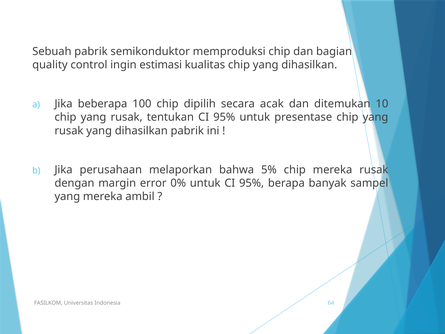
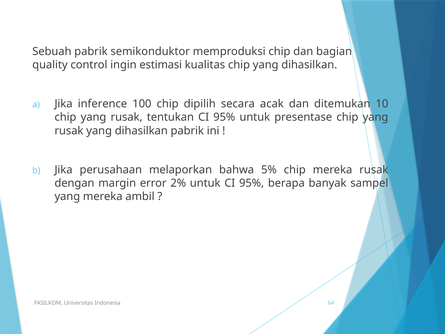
beberapa: beberapa -> inference (102, 104)
0%: 0% -> 2% (178, 183)
